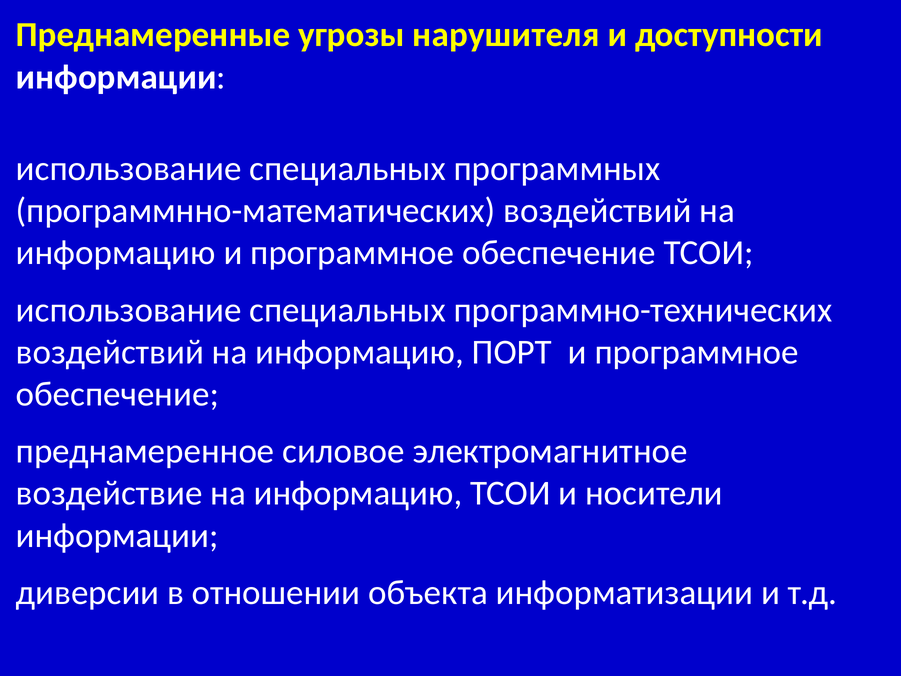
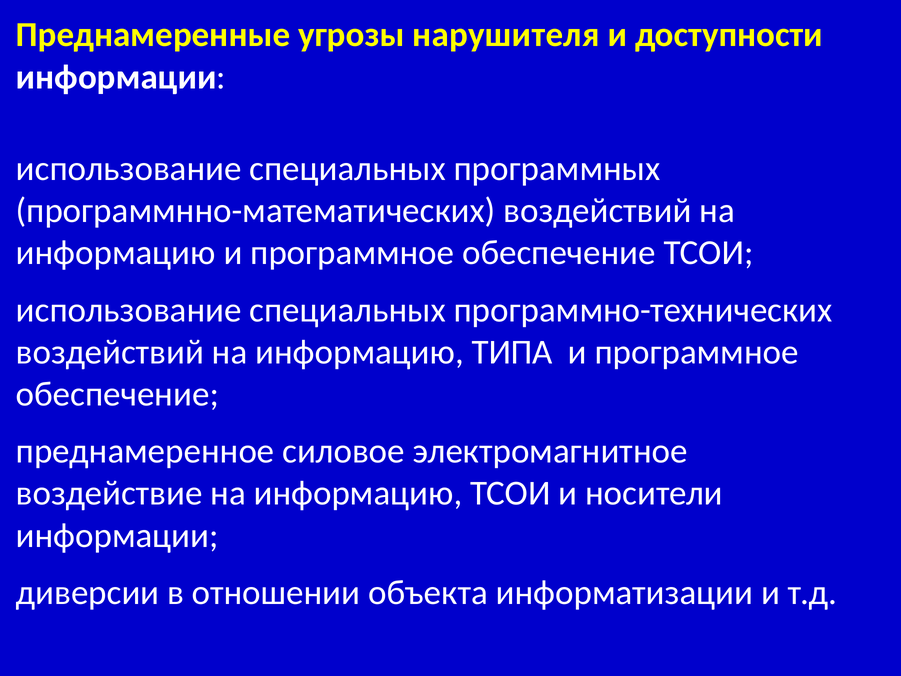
ПОРТ: ПОРТ -> ТИПА (512, 352)
